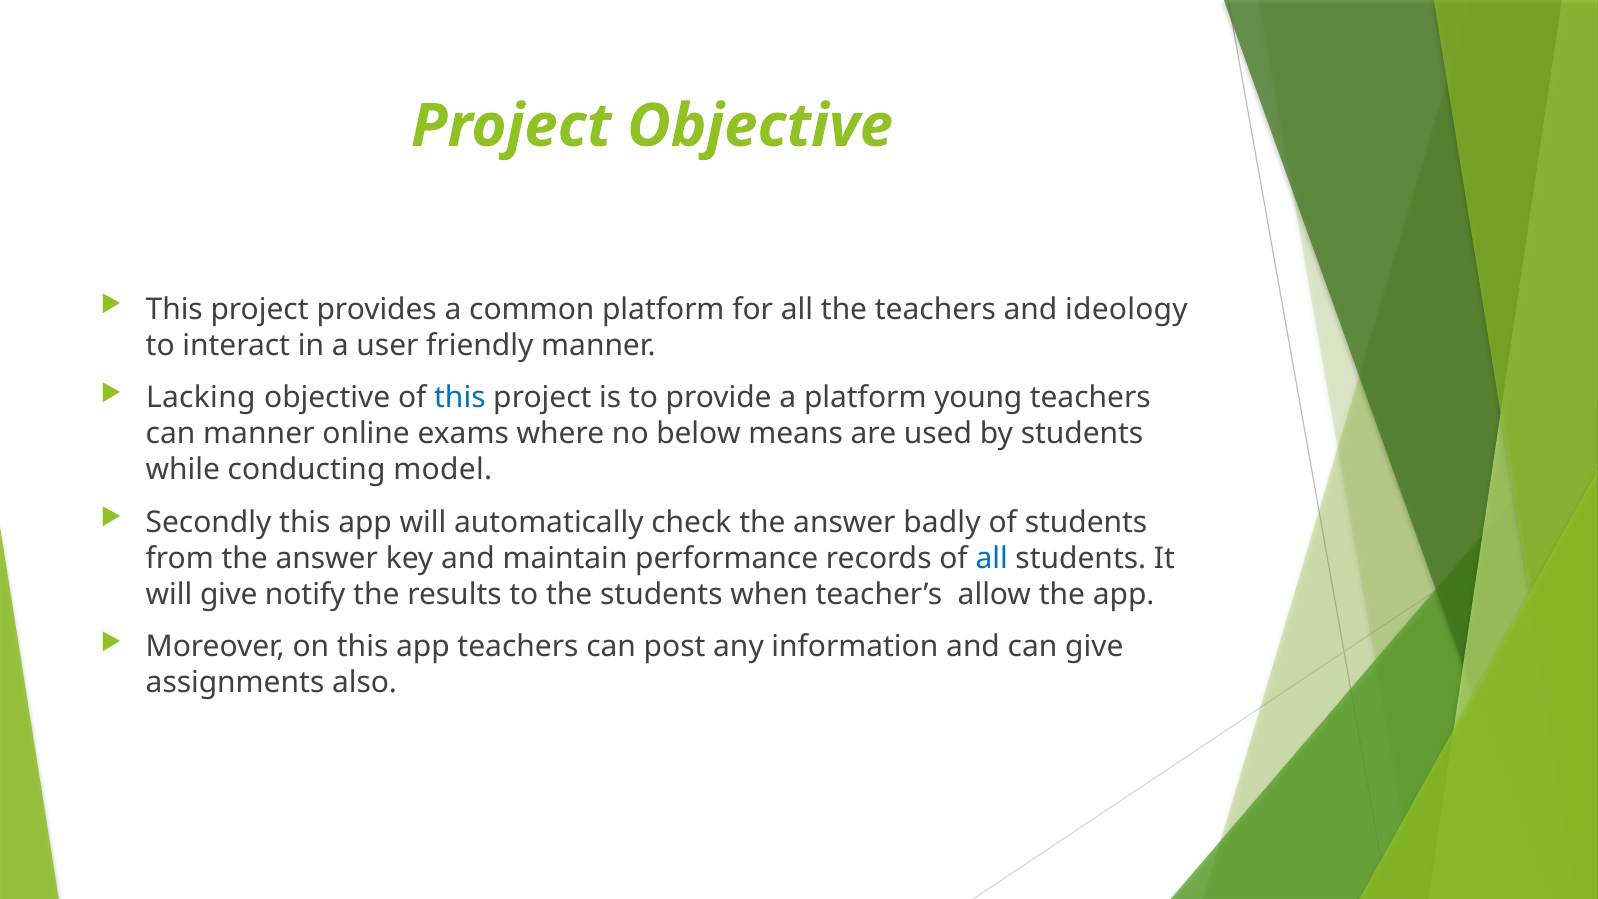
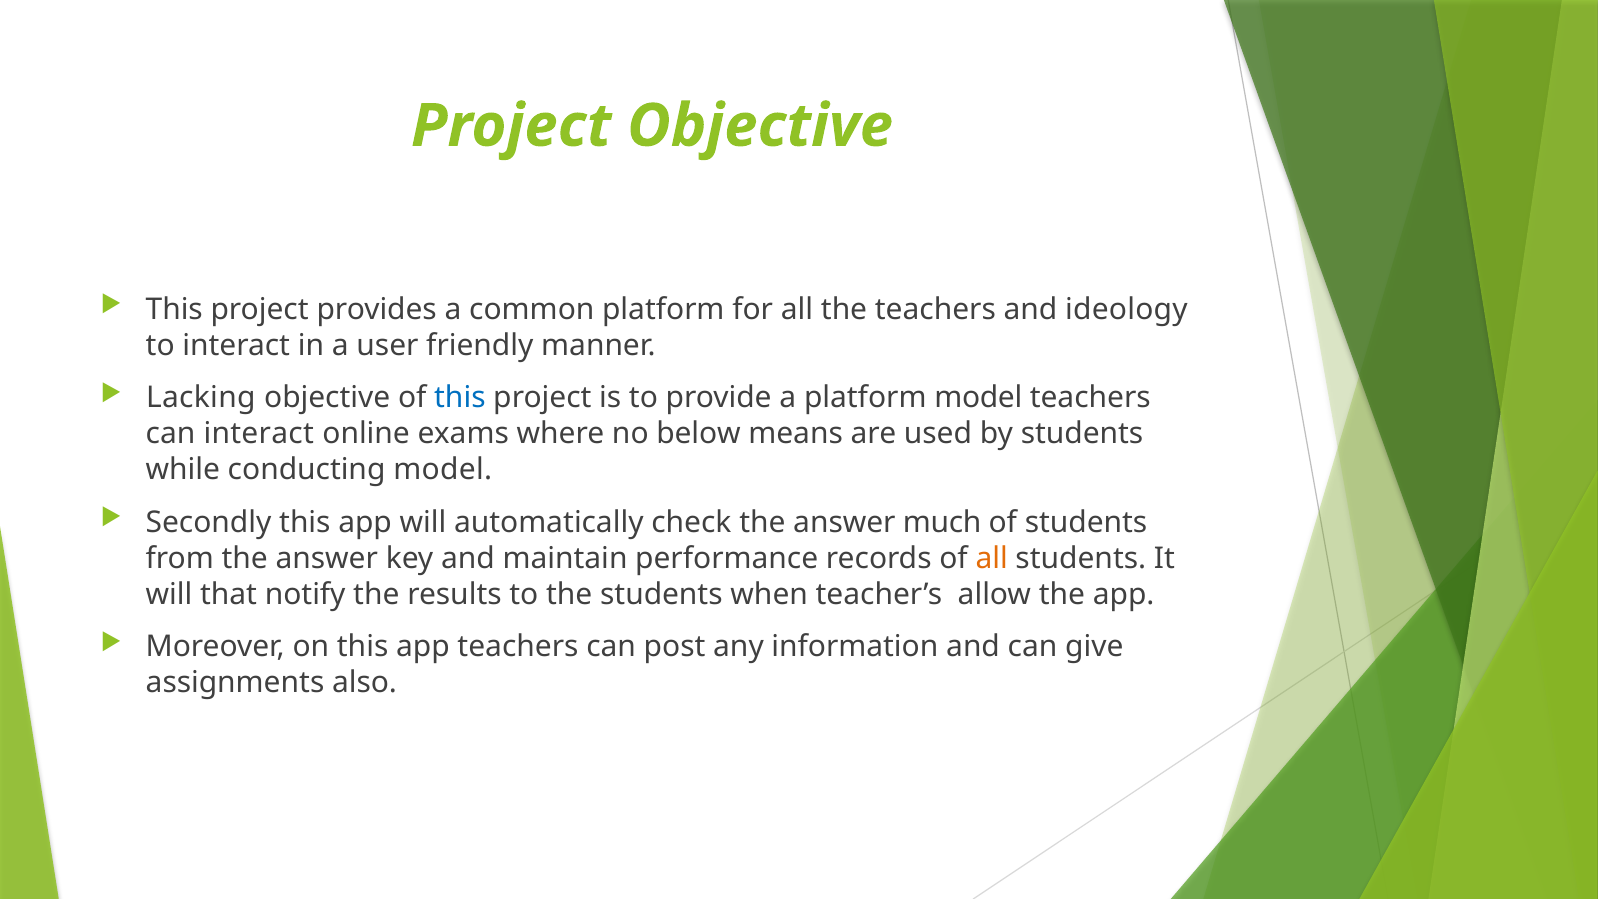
platform young: young -> model (978, 398)
can manner: manner -> interact (259, 434)
badly: badly -> much (942, 522)
all colour: blue -> orange (992, 558)
will give: give -> that (229, 594)
